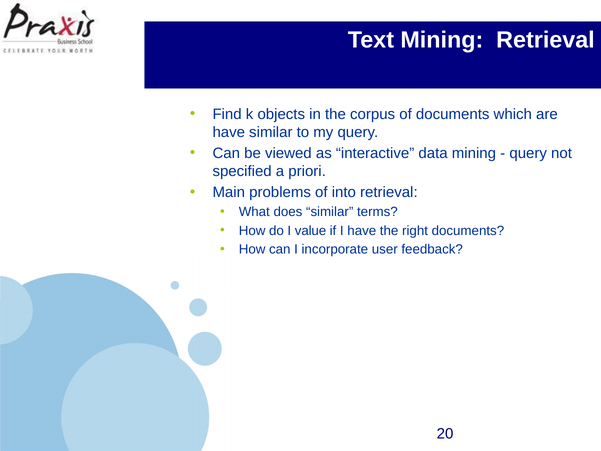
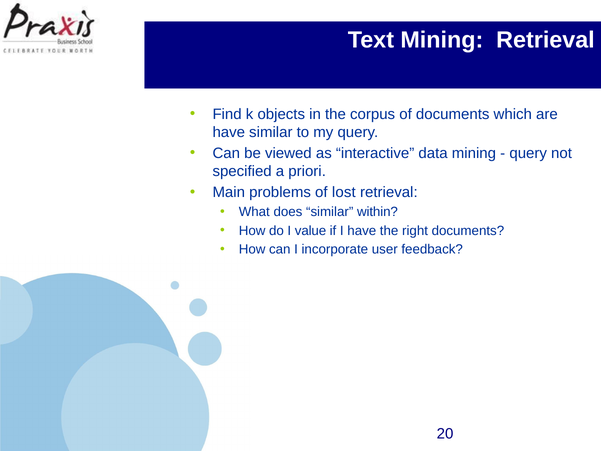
into: into -> lost (344, 192)
terms: terms -> within (377, 212)
